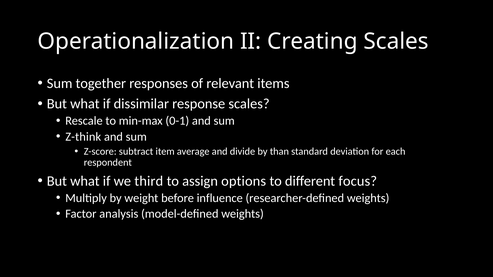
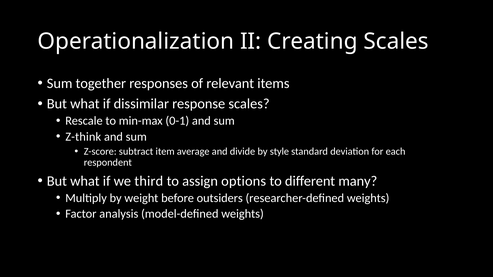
than: than -> style (279, 152)
focus: focus -> many (358, 181)
influence: influence -> outsiders (220, 198)
